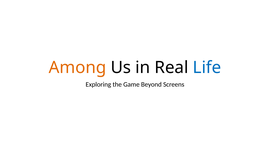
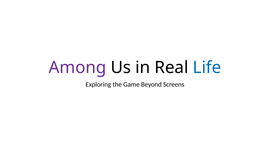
Among colour: orange -> purple (77, 67)
